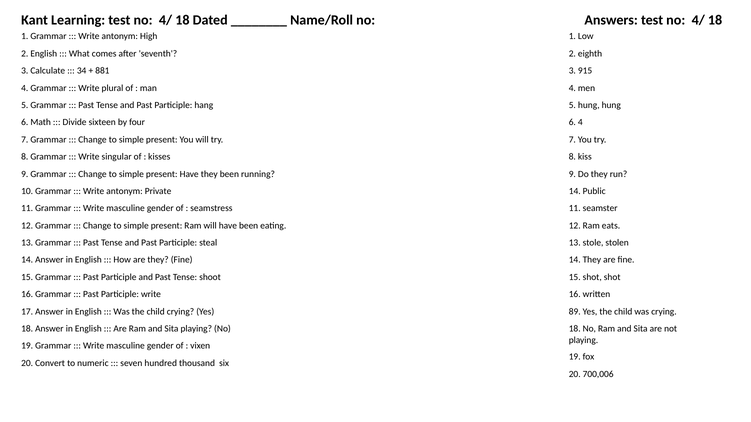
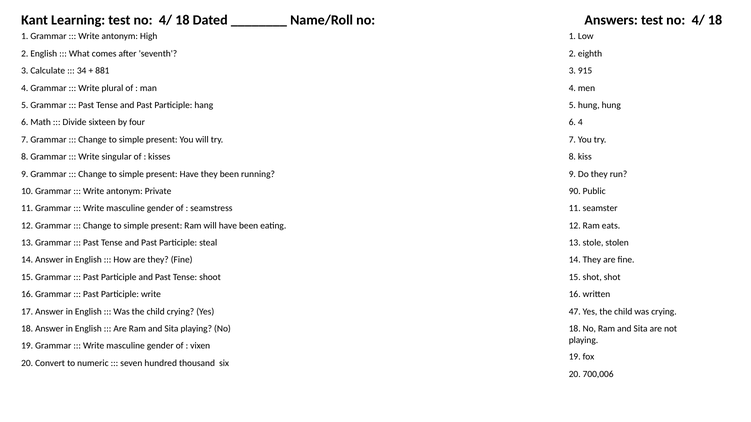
Private 14: 14 -> 90 (575, 191)
89: 89 -> 47 (575, 312)
